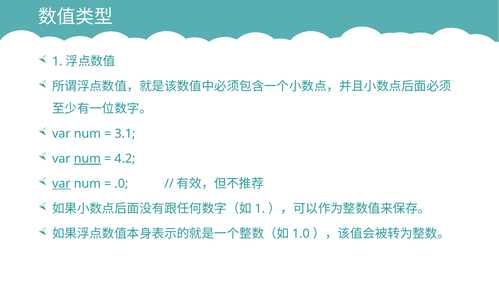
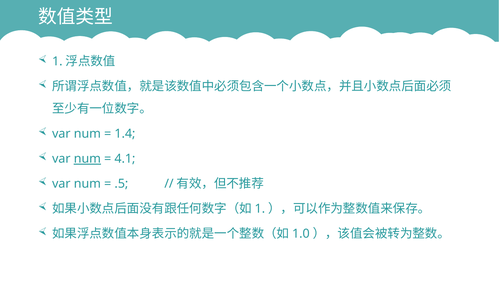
3.1: 3.1 -> 1.4 (125, 134)
4.2: 4.2 -> 4.1 (125, 159)
var underline: present -> none (61, 184)
.0: .0 -> .5 (121, 184)
